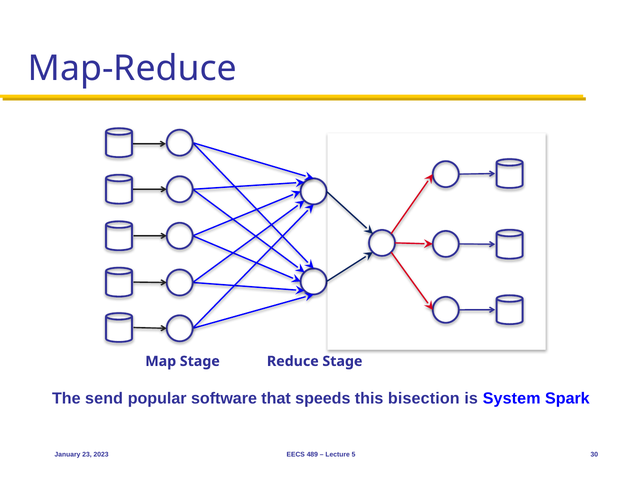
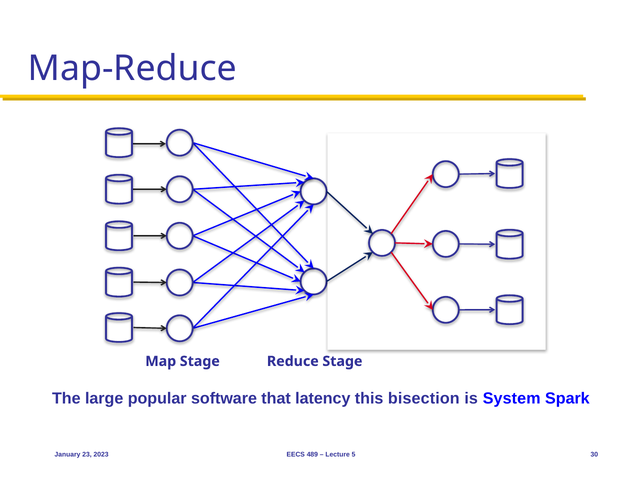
send: send -> large (104, 399)
speeds: speeds -> latency (323, 399)
